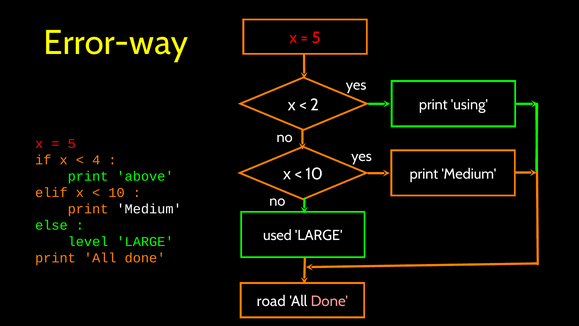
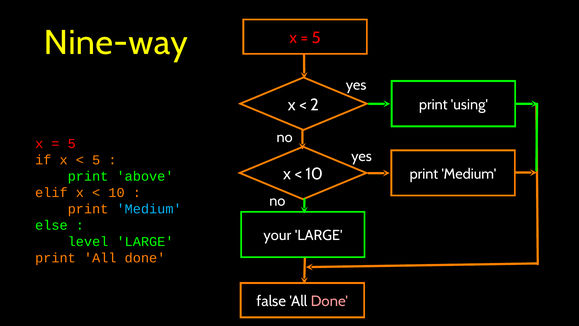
Error-way: Error-way -> Nine-way (116, 43)
4: 4 -> 5 (96, 160)
Medium colour: white -> light blue (149, 209)
used: used -> your (277, 235)
road: road -> false (271, 301)
